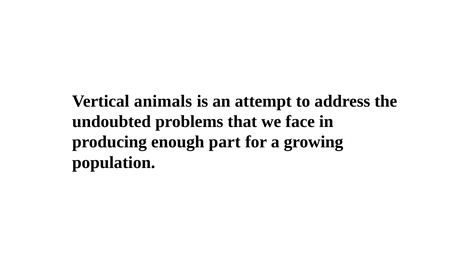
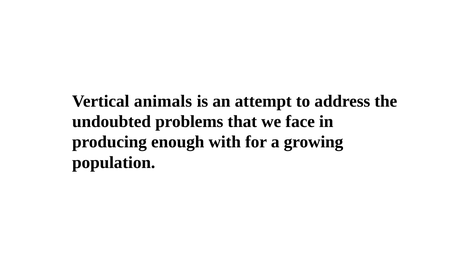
part: part -> with (225, 142)
